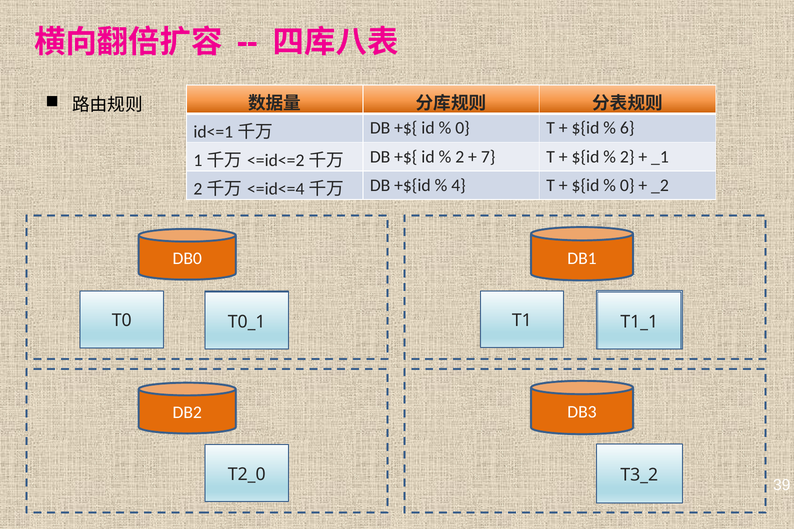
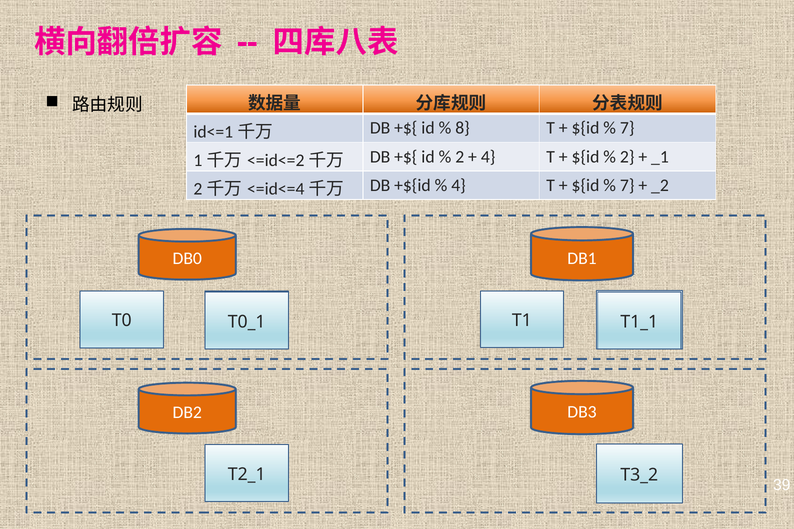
0: 0 -> 8 (463, 128)
6: 6 -> 7 (627, 128)
7: 7 -> 4 (488, 157)
0: 0 -> 7 (627, 185)
T2_0: T2_0 -> T2_1 (247, 475)
